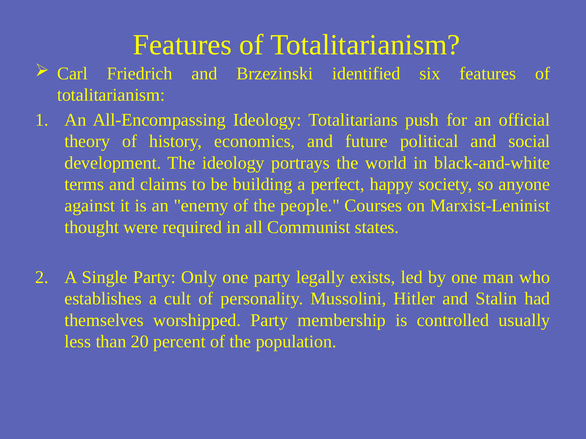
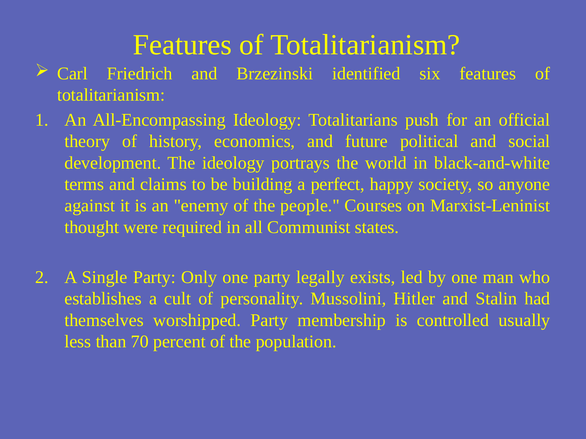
20: 20 -> 70 (140, 342)
